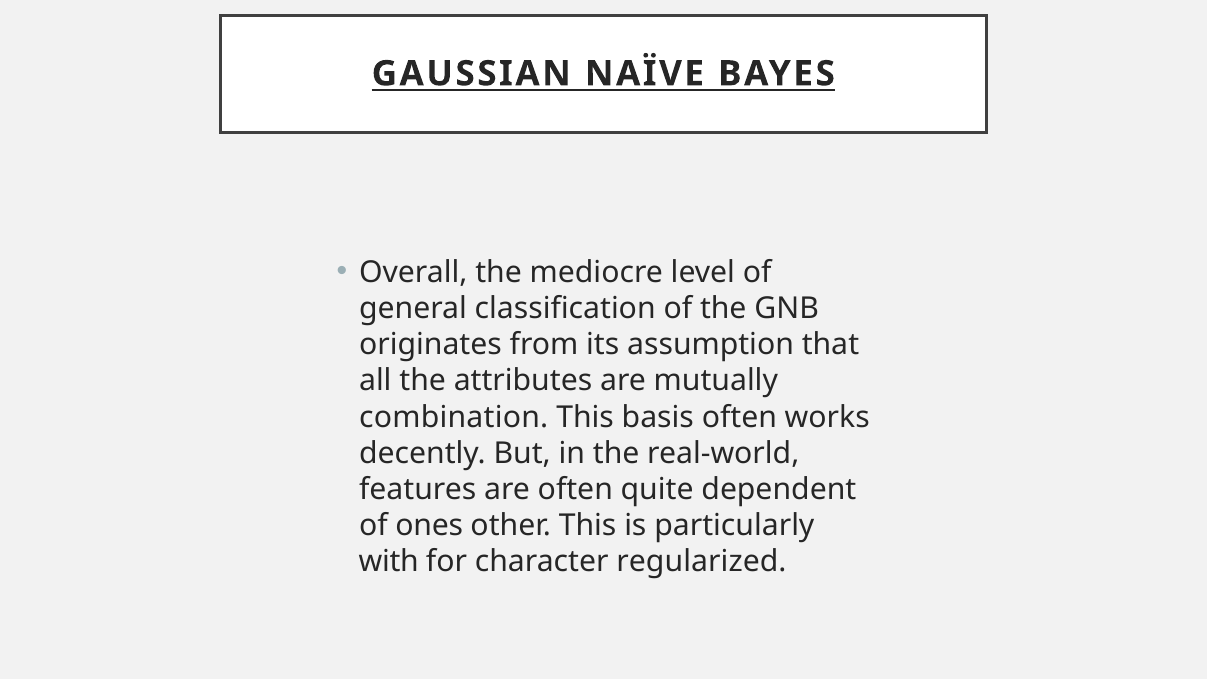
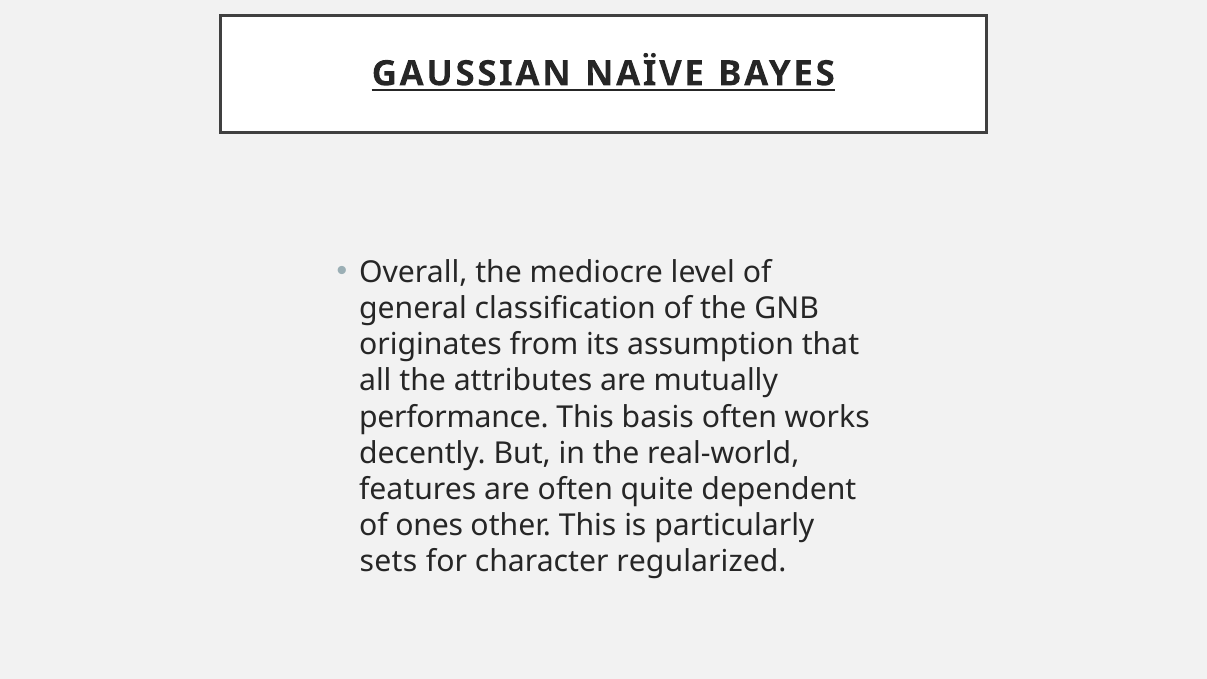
combination: combination -> performance (454, 417)
with: with -> sets (388, 562)
